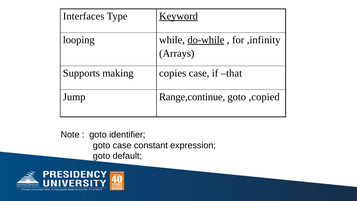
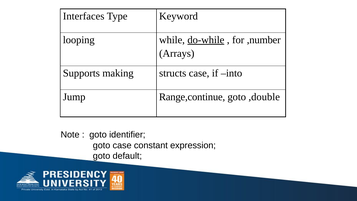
Keyword underline: present -> none (179, 16)
,infinity: ,infinity -> ,number (264, 40)
copies: copies -> structs (173, 73)
that: that -> into (232, 73)
,copied: ,copied -> ,double (264, 97)
